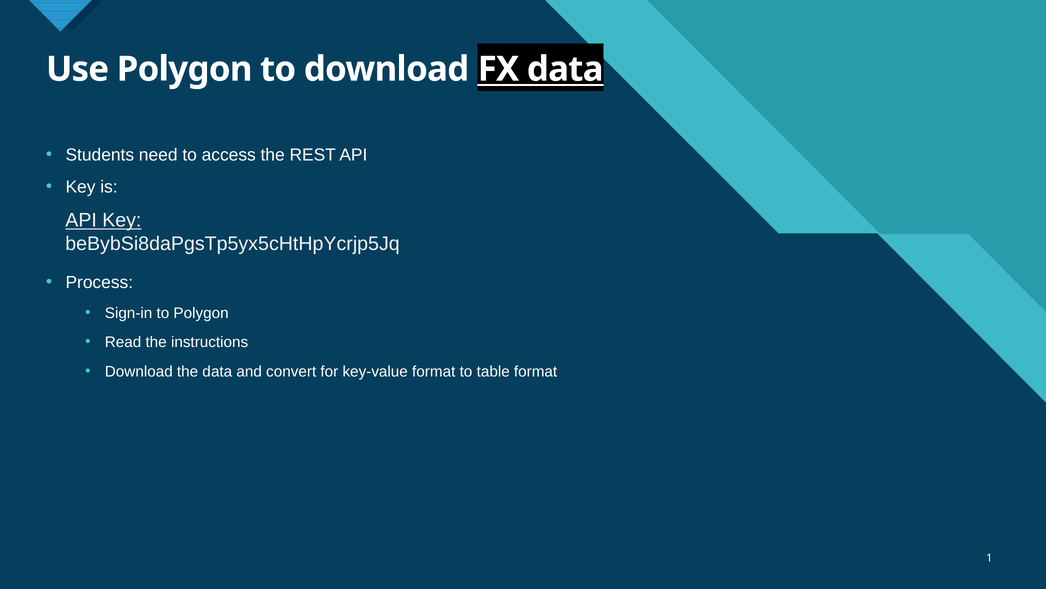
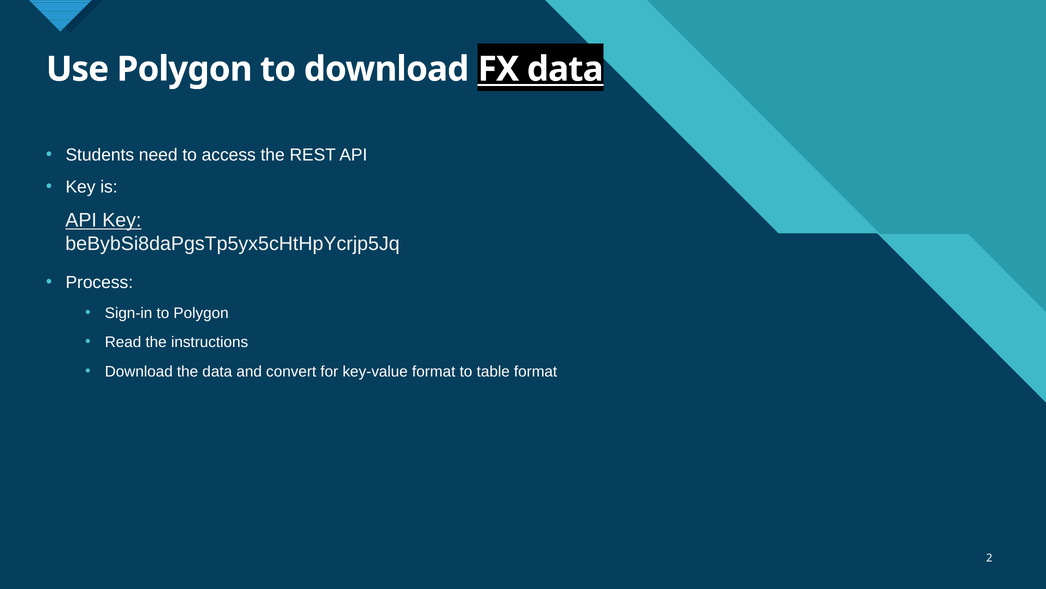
1: 1 -> 2 (989, 557)
